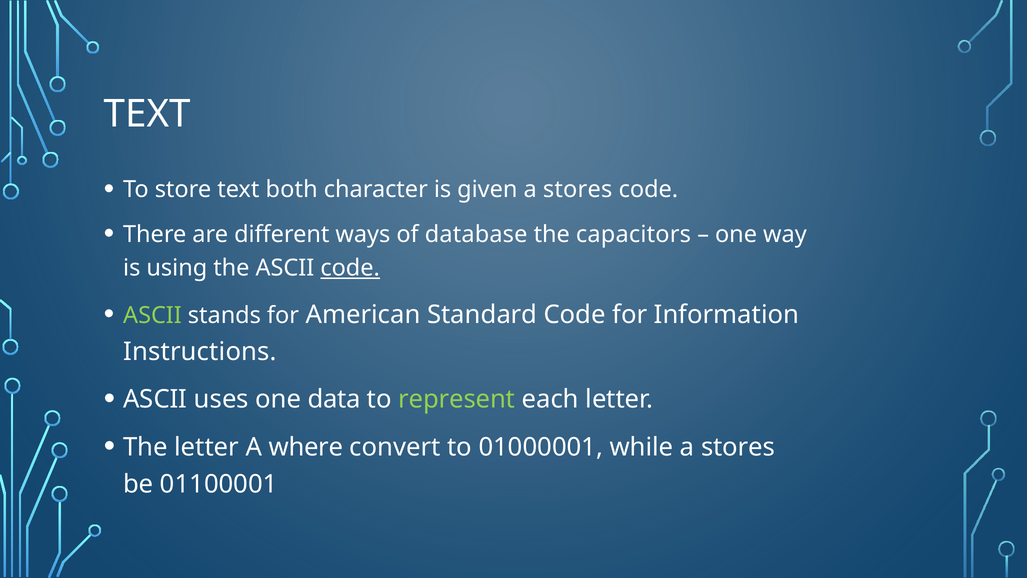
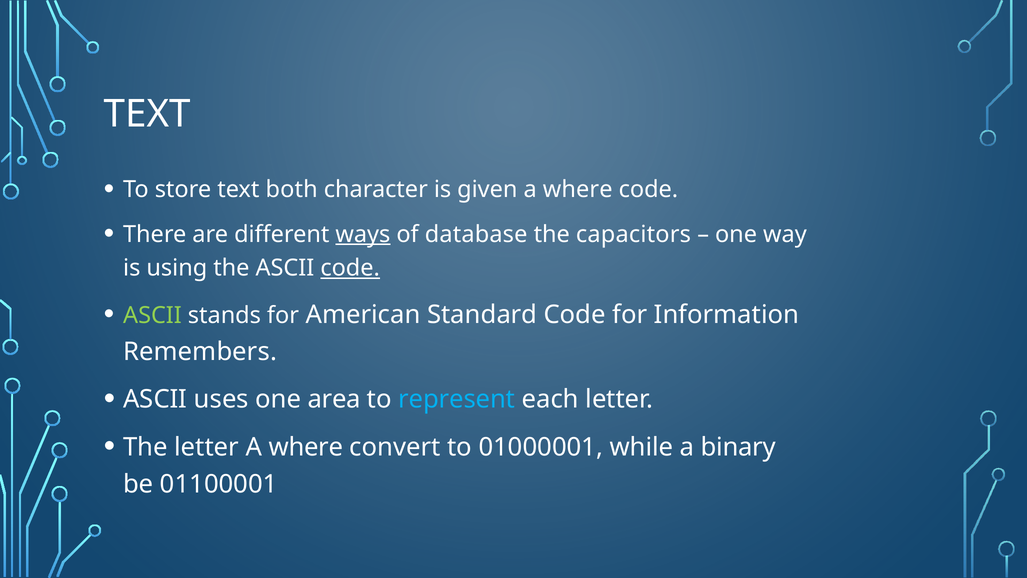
given a stores: stores -> where (578, 190)
ways underline: none -> present (363, 234)
Instructions: Instructions -> Remembers (200, 351)
data: data -> area (334, 399)
represent colour: light green -> light blue (457, 399)
while a stores: stores -> binary (738, 447)
